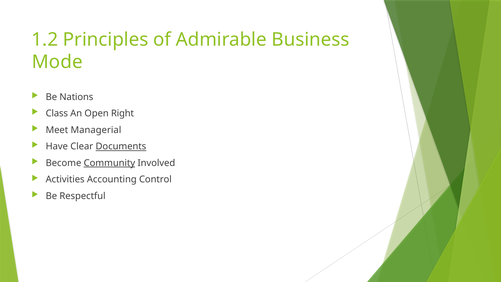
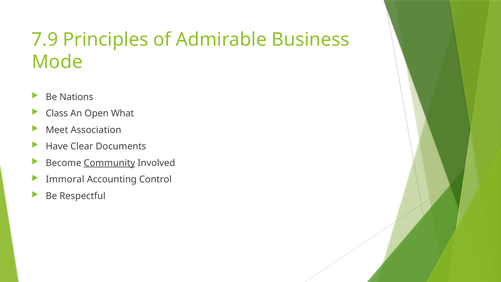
1.2: 1.2 -> 7.9 (45, 40)
Right: Right -> What (122, 113)
Managerial: Managerial -> Association (96, 130)
Documents underline: present -> none (121, 146)
Activities: Activities -> Immoral (65, 179)
